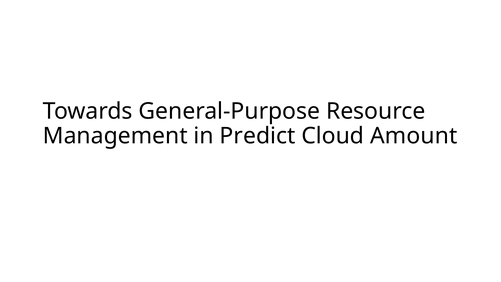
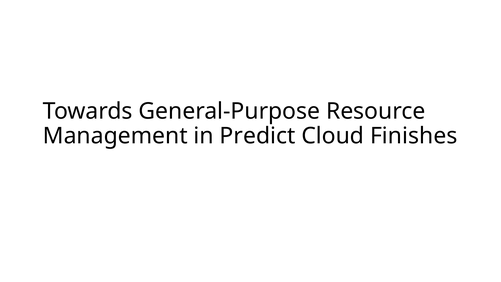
Amount: Amount -> Finishes (414, 136)
